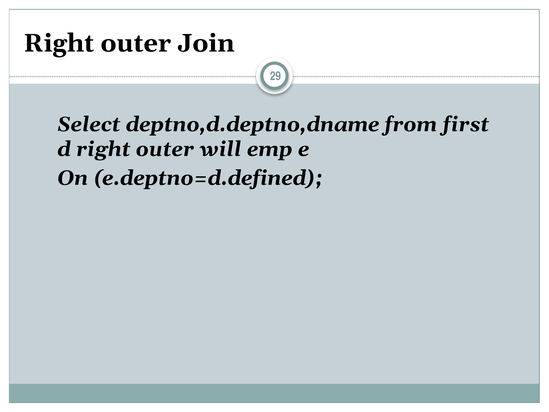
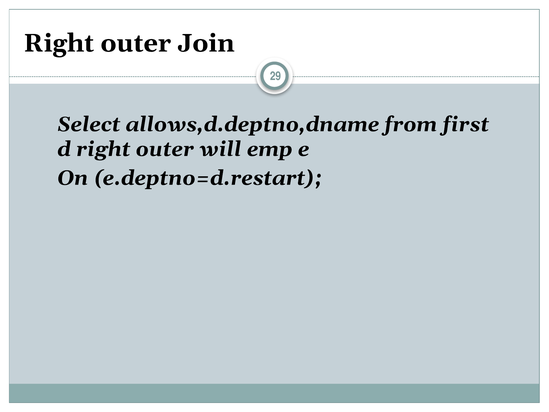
deptno,d.deptno,dname: deptno,d.deptno,dname -> allows,d.deptno,dname (252, 124)
e.deptno=d.defined: e.deptno=d.defined -> e.deptno=d.restart (208, 178)
